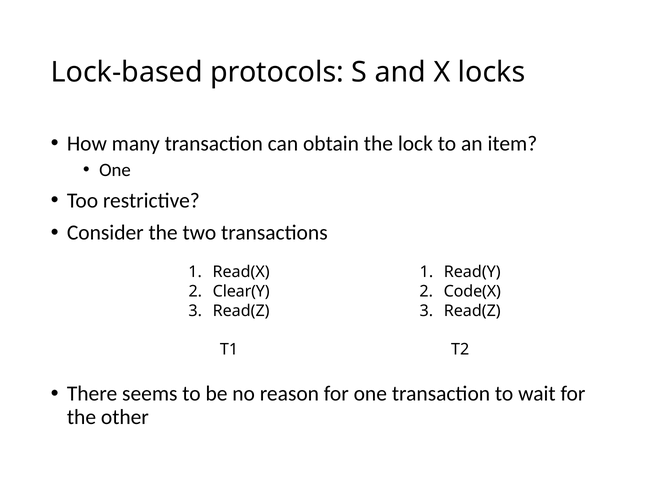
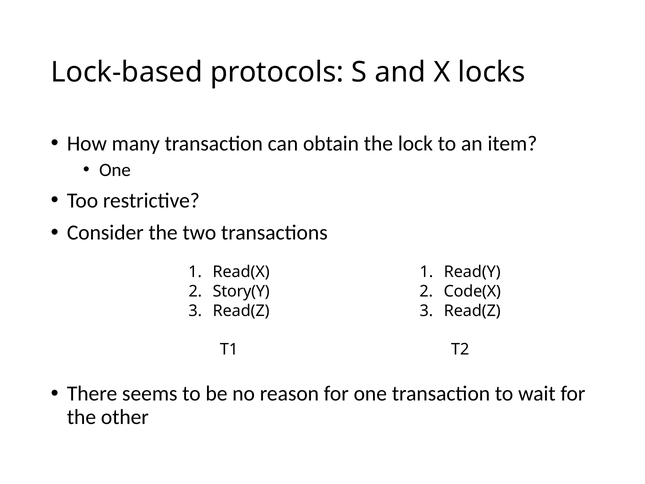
Clear(Y: Clear(Y -> Story(Y (241, 291)
